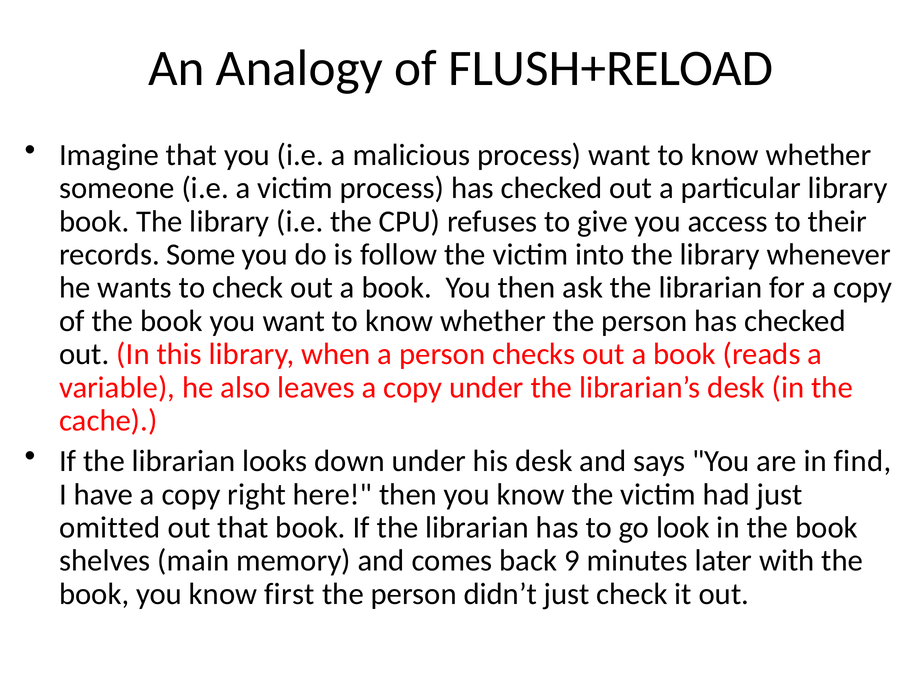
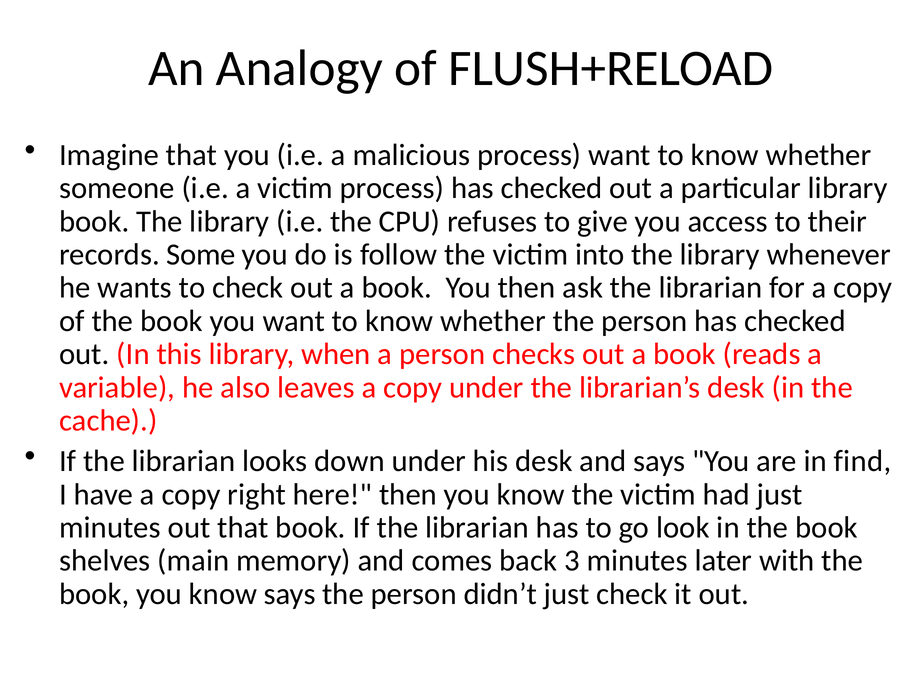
omitted: omitted -> minutes (110, 527)
9: 9 -> 3 (572, 560)
know first: first -> says (290, 594)
